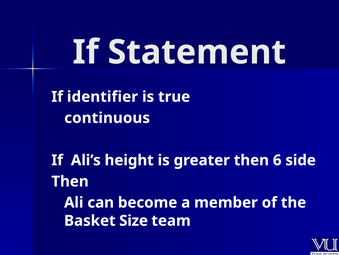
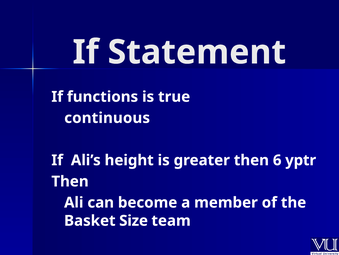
identifier: identifier -> functions (103, 97)
side: side -> yptr (301, 160)
